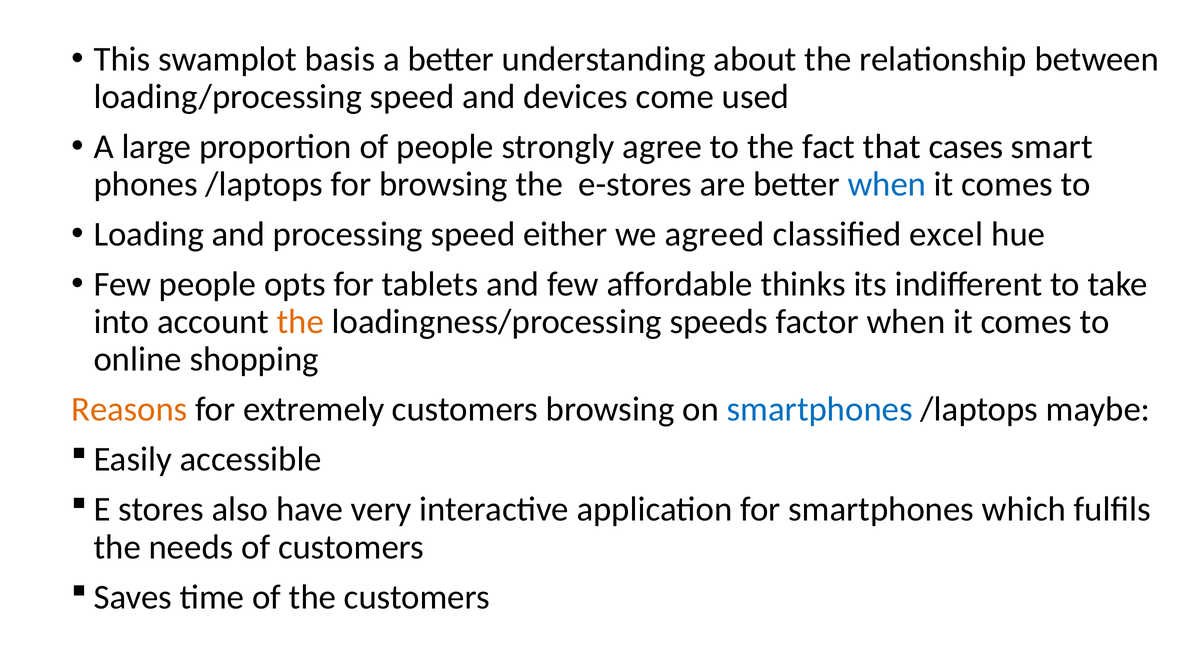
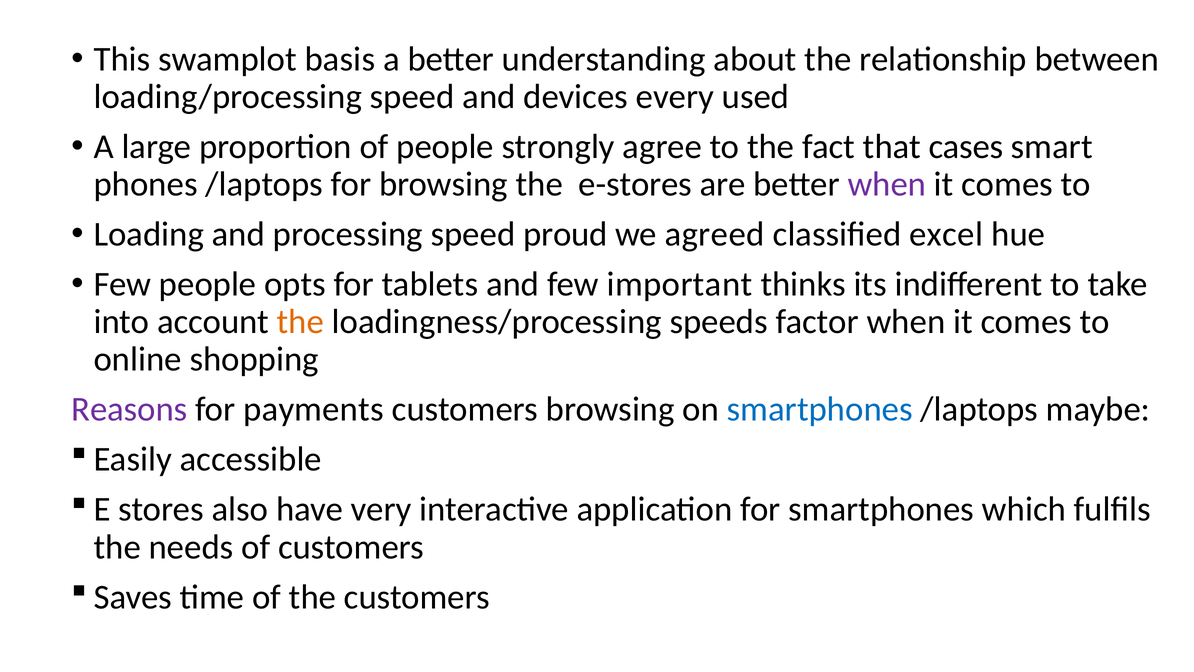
come: come -> every (675, 97)
when colour: blue -> purple (887, 184)
either: either -> proud (565, 234)
affordable: affordable -> important (679, 284)
Reasons colour: orange -> purple (129, 409)
extremely: extremely -> payments (314, 409)
